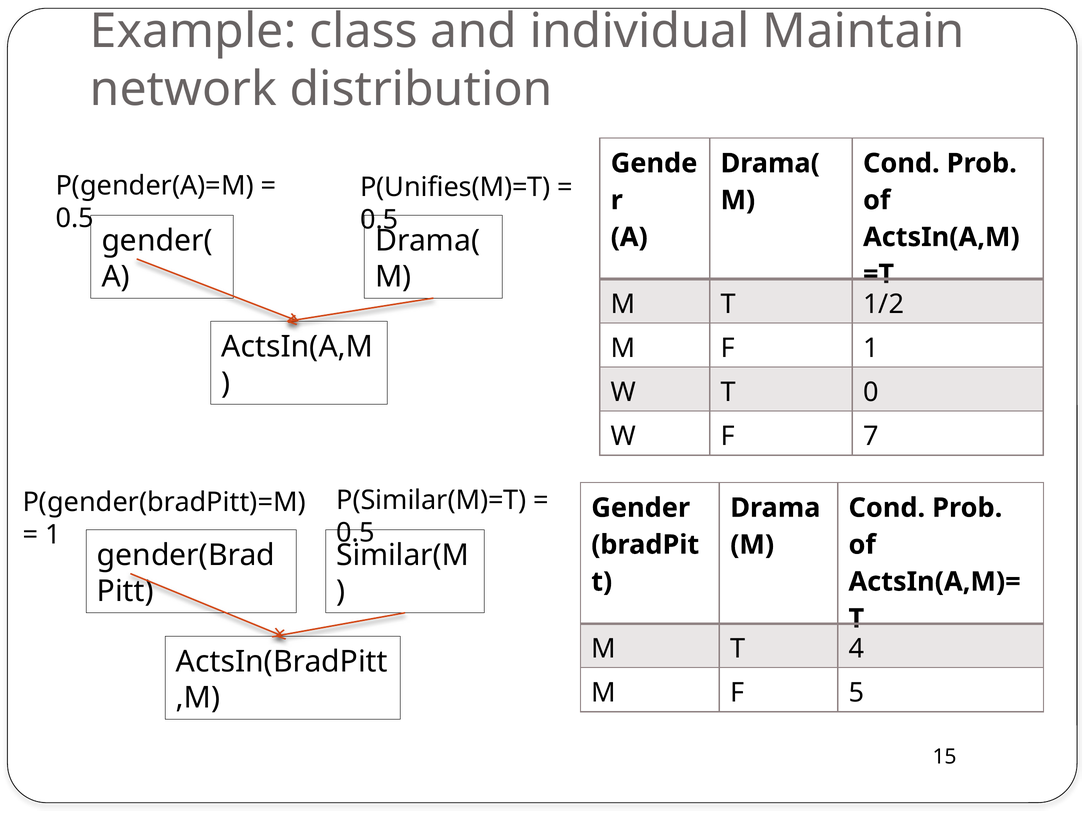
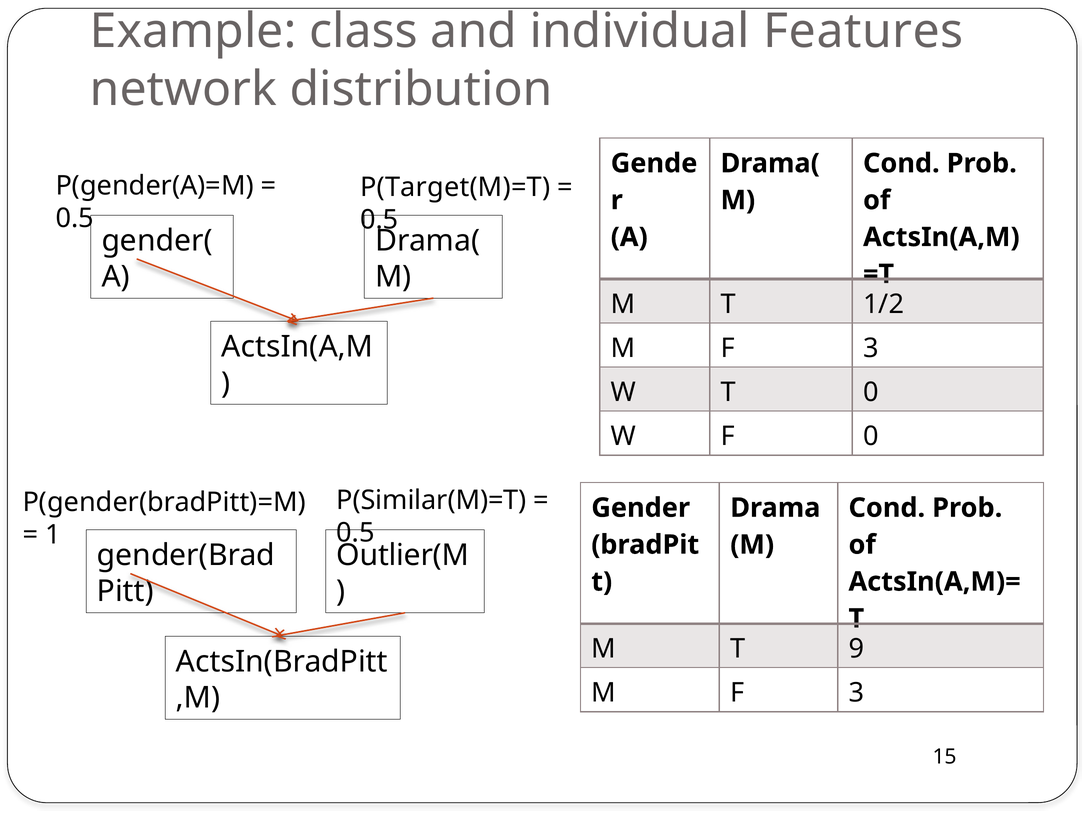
Maintain: Maintain -> Features (863, 31)
P(Unifies(M)=T: P(Unifies(M)=T -> P(Target(M)=T (455, 187)
1: 1 -> 3 (871, 348)
F 7: 7 -> 0 (871, 436)
Similar(M: Similar(M -> Outlier(M (403, 555)
4: 4 -> 9 (856, 649)
5: 5 -> 3 (856, 693)
